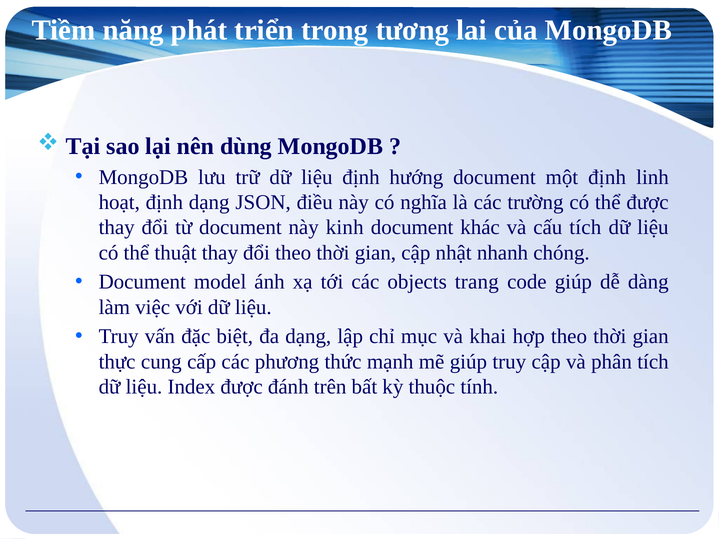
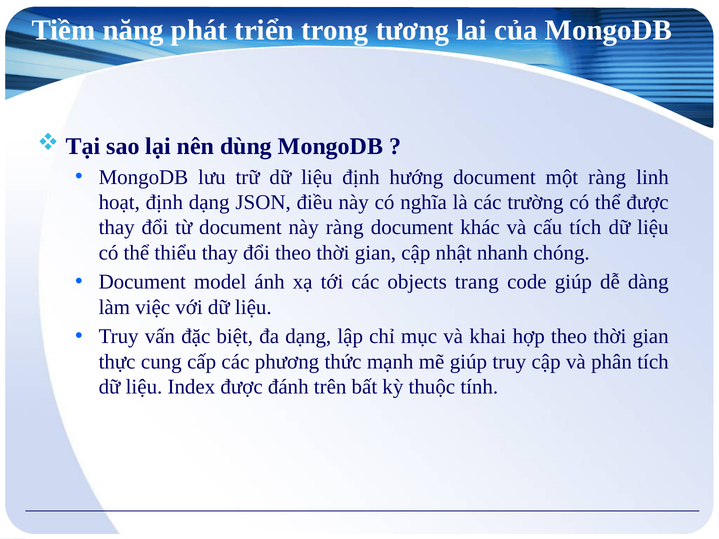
một định: định -> ràng (607, 177)
này kinh: kinh -> ràng (345, 228)
thuật: thuật -> thiểu (175, 253)
